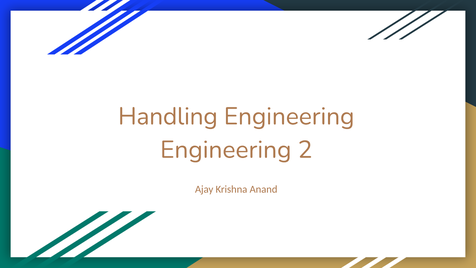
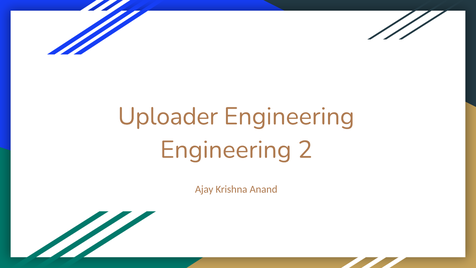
Handling: Handling -> Uploader (168, 116)
